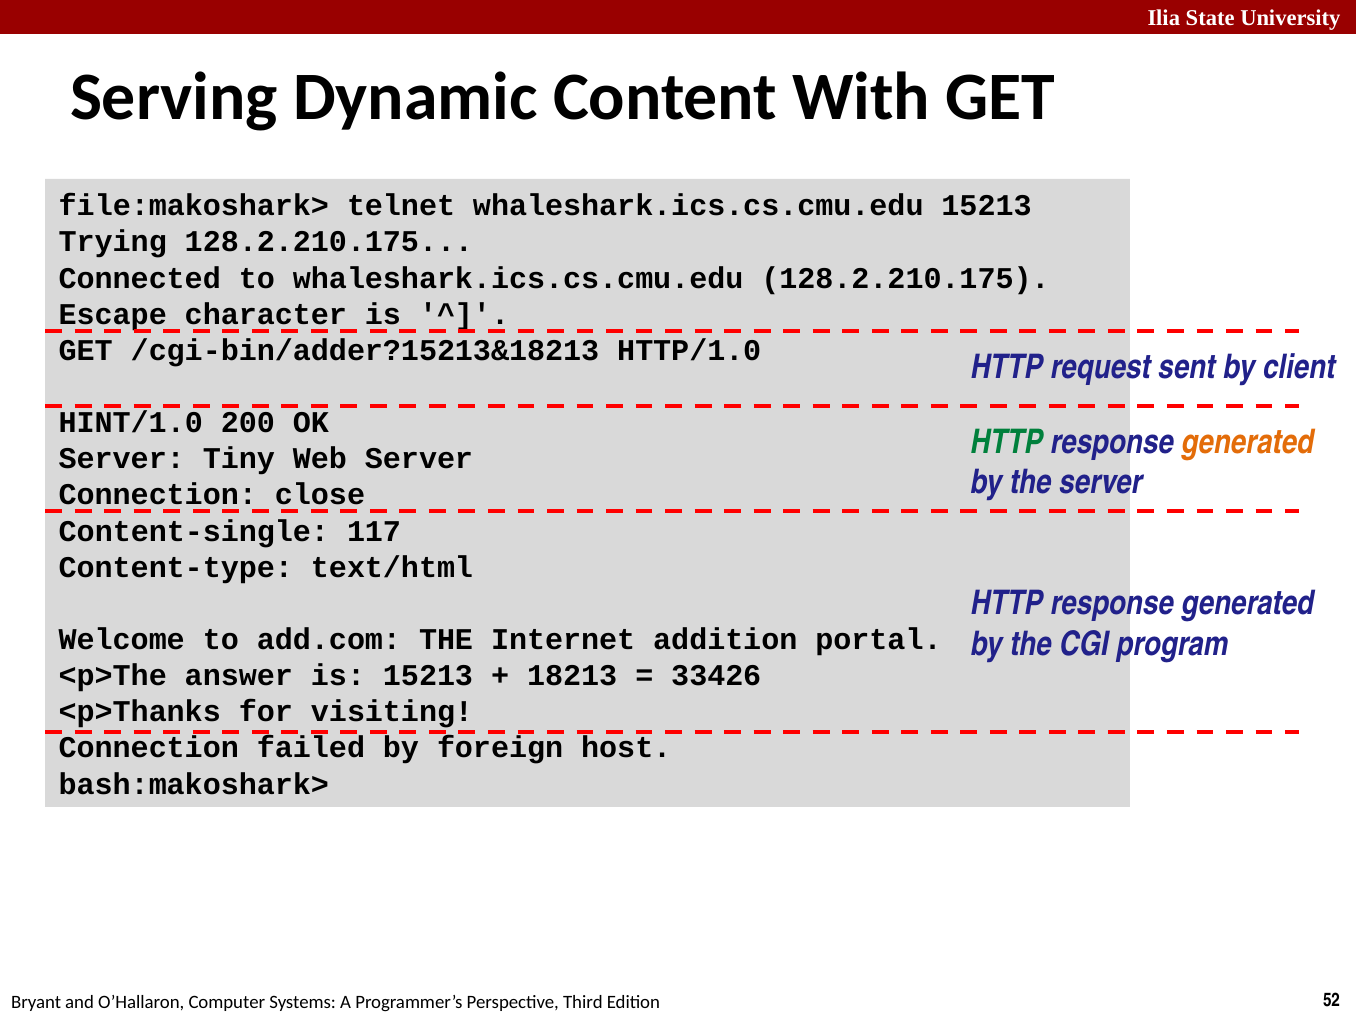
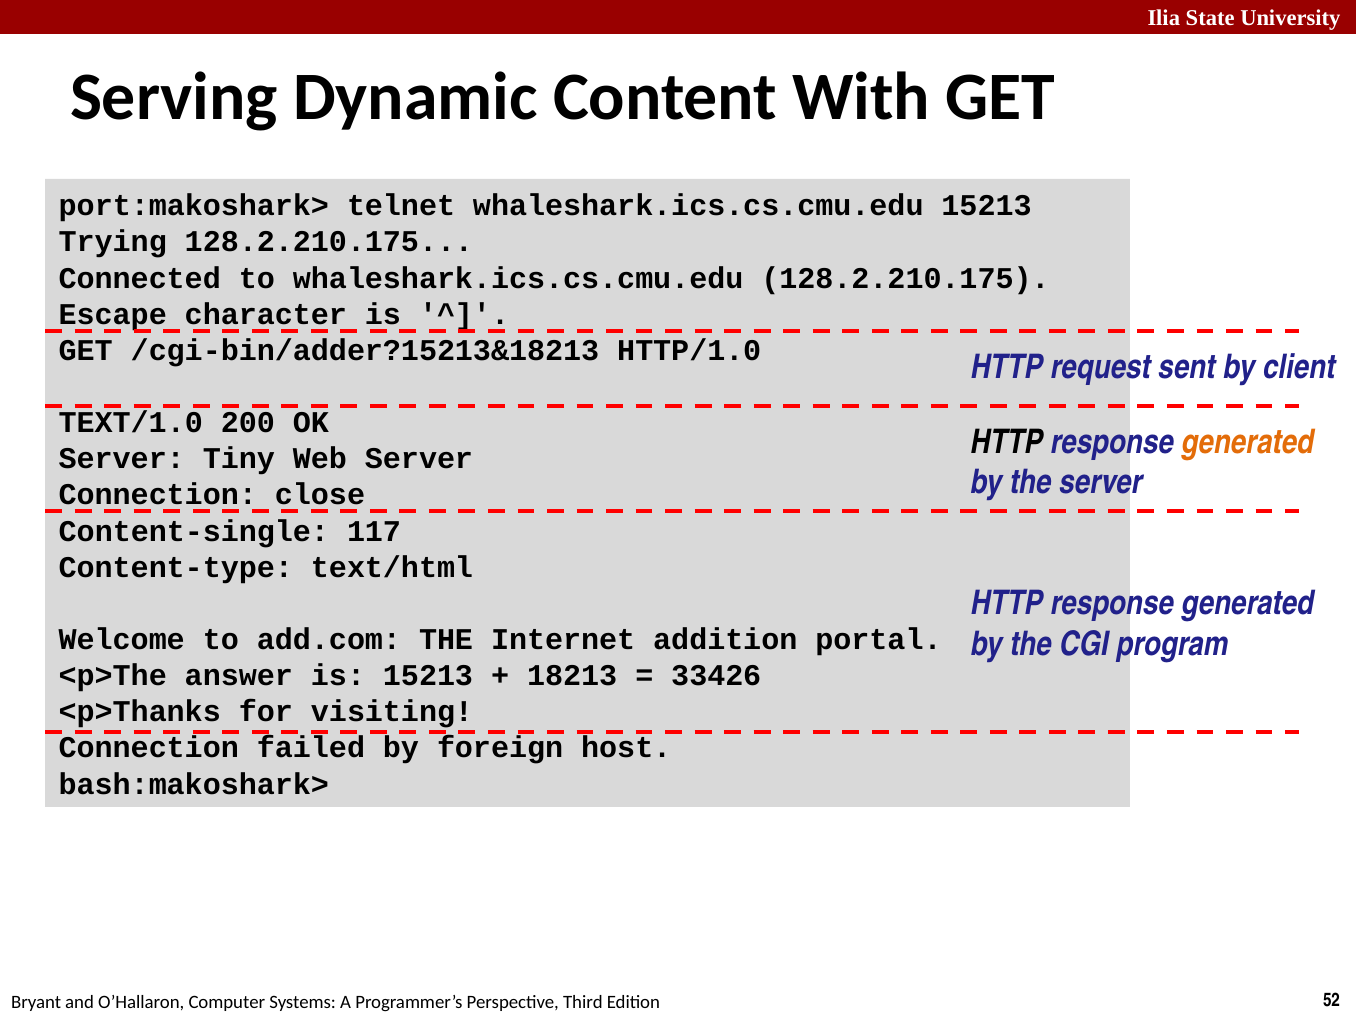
file:makoshark>: file:makoshark> -> port:makoshark> (194, 206)
HINT/1.0: HINT/1.0 -> TEXT/1.0 (131, 423)
HTTP colour: green -> black (1007, 442)
